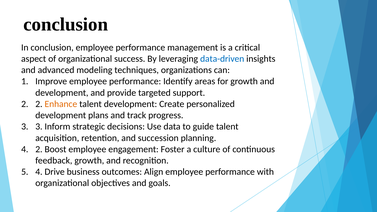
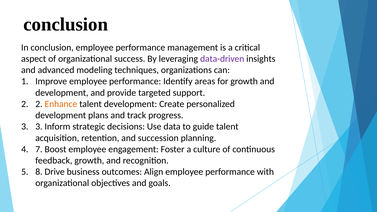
data-driven colour: blue -> purple (222, 59)
4 2: 2 -> 7 (39, 149)
5 4: 4 -> 8 (39, 172)
